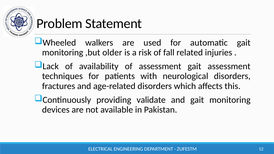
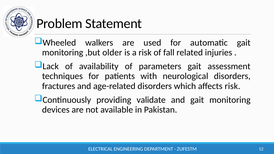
of assessment: assessment -> parameters (160, 66)
affects this: this -> risk (233, 86)
